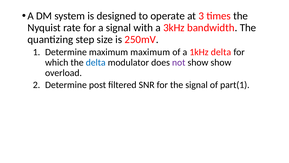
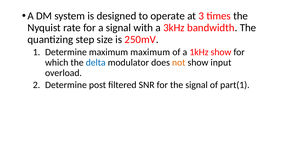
1kHz delta: delta -> show (221, 52)
not colour: purple -> orange (179, 62)
show show: show -> input (221, 62)
